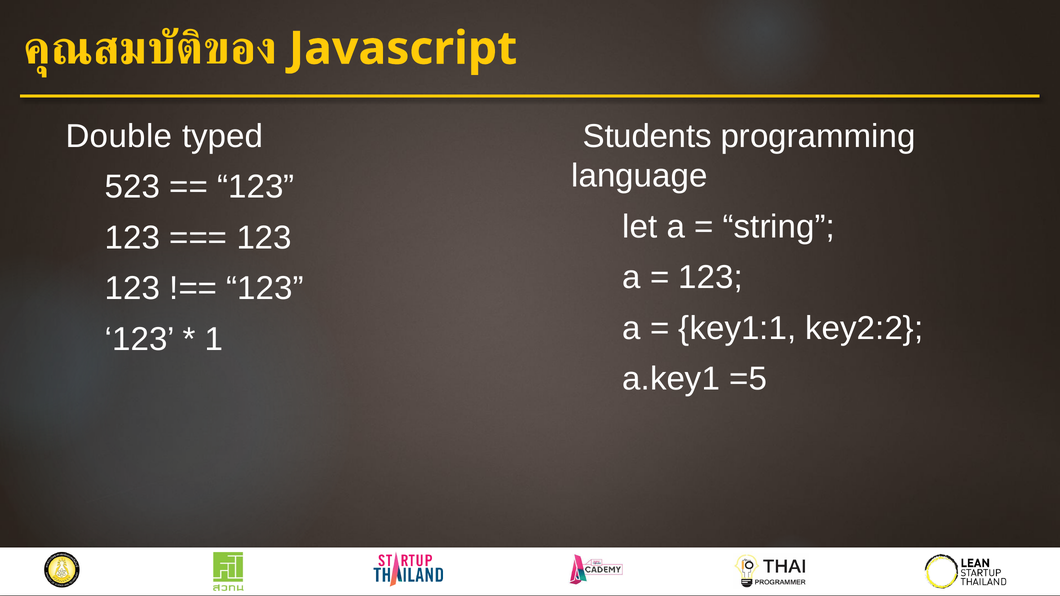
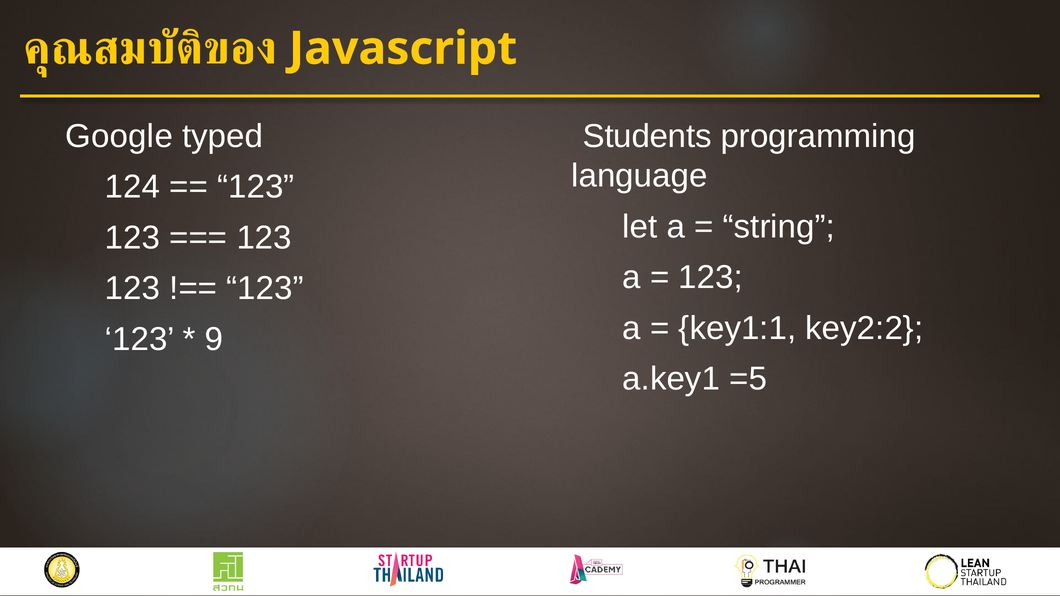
Double: Double -> Google (119, 136)
523: 523 -> 124 (133, 187)
1: 1 -> 9 (214, 339)
